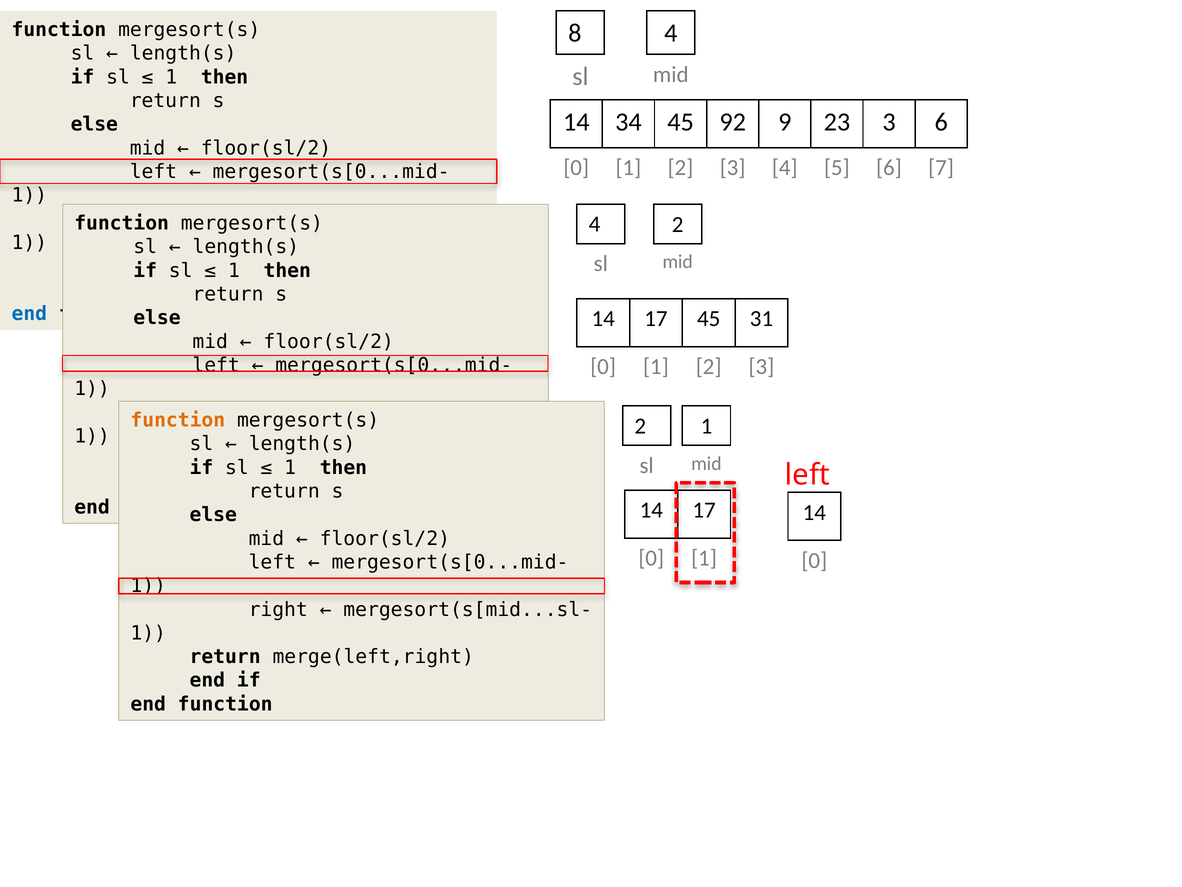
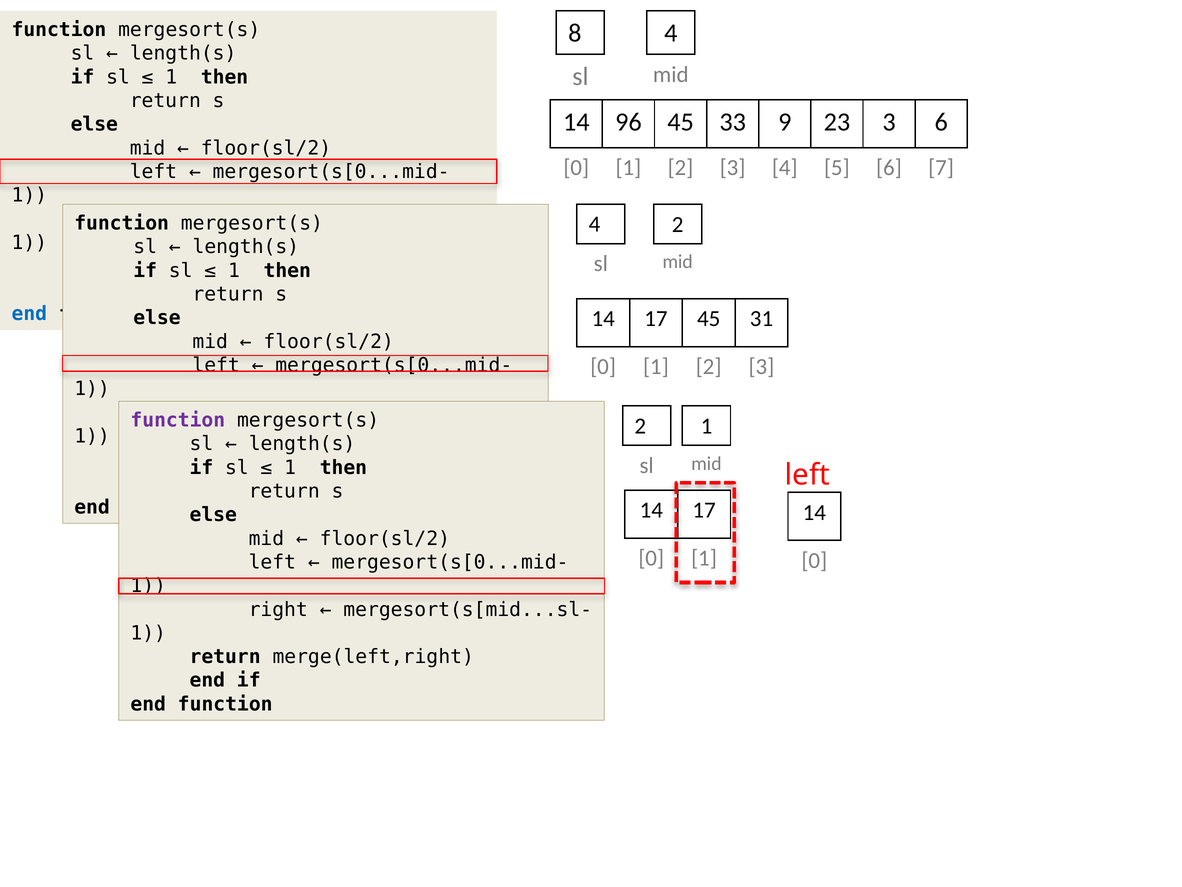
34: 34 -> 96 (629, 122)
92: 92 -> 33 (733, 122)
function colour: orange -> purple (178, 420)
